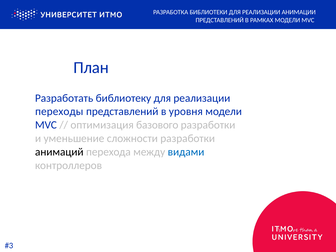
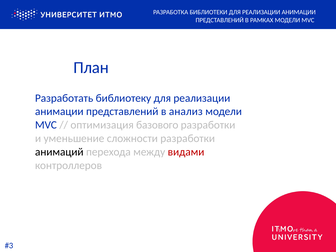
переходы: переходы -> анимации (59, 112)
уровня: уровня -> анализ (186, 112)
видами colour: blue -> red (186, 152)
